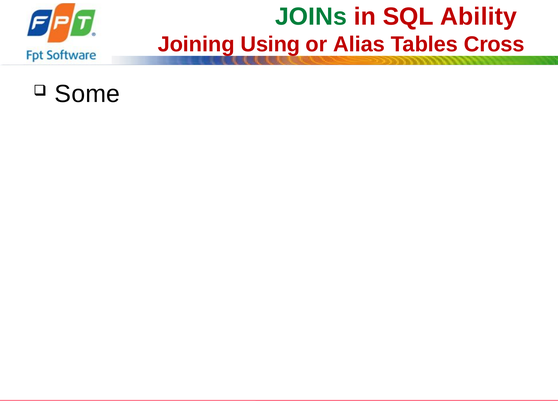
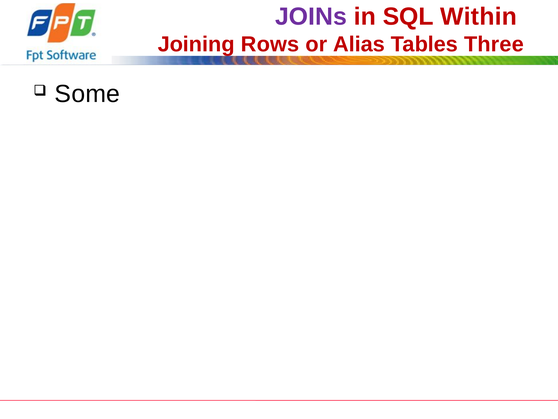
JOINs colour: green -> purple (311, 17)
Ability: Ability -> Within (479, 17)
Using: Using -> Rows (270, 44)
Cross: Cross -> Three (494, 44)
